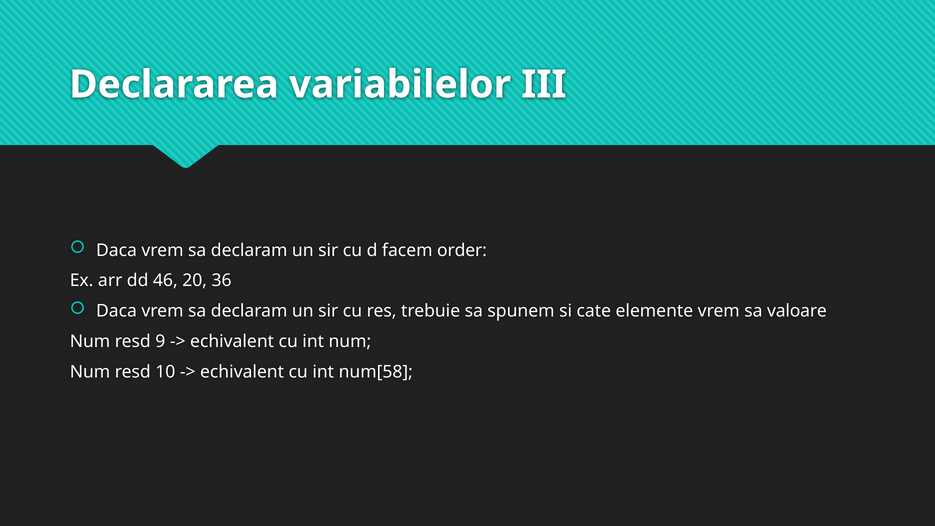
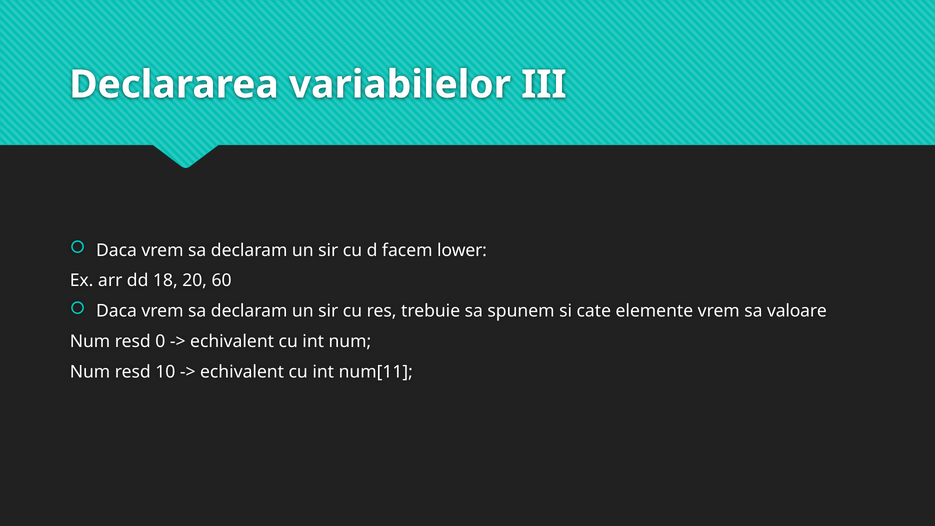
order: order -> lower (462, 250)
46: 46 -> 18 (165, 281)
36: 36 -> 60 (222, 281)
9: 9 -> 0 (160, 341)
num[58: num[58 -> num[11 (376, 372)
